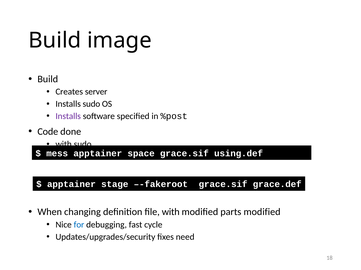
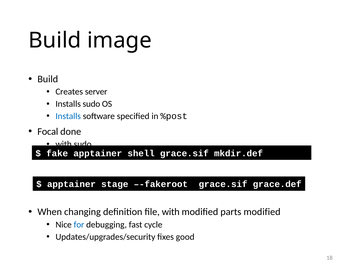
Installs colour: purple -> blue (68, 117)
Code: Code -> Focal (48, 132)
mess: mess -> fake (57, 154)
space: space -> shell (141, 154)
using.def: using.def -> mkdir.def (239, 154)
need: need -> good (185, 238)
